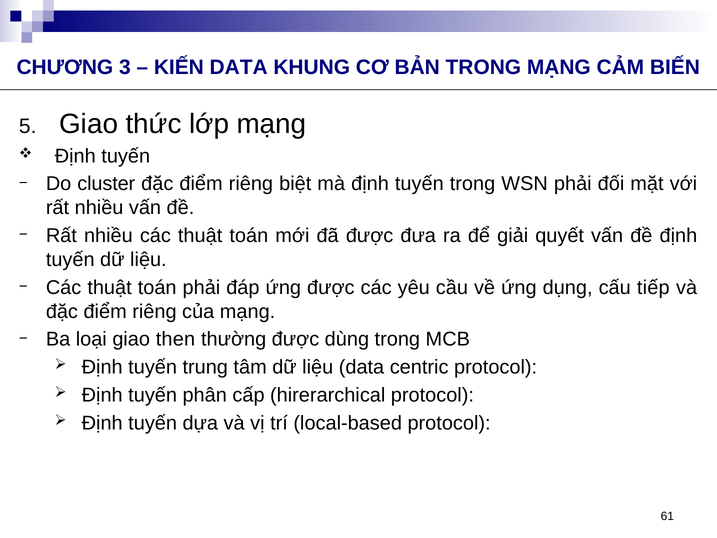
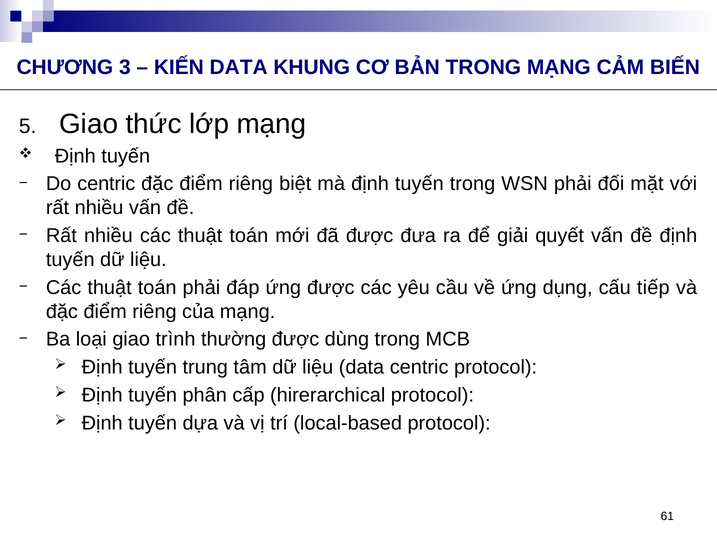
Do cluster: cluster -> centric (106, 184)
then: then -> trình (176, 339)
